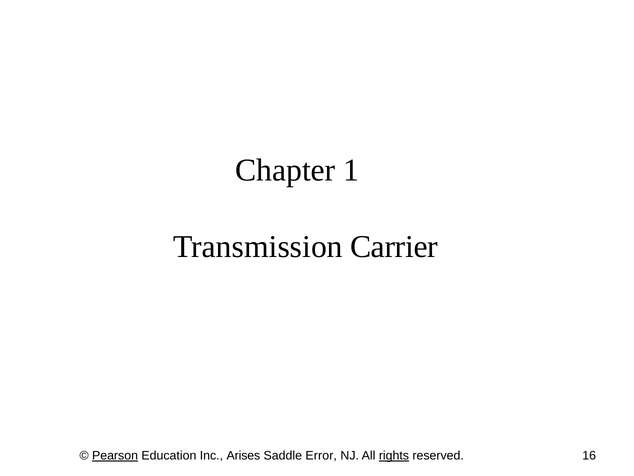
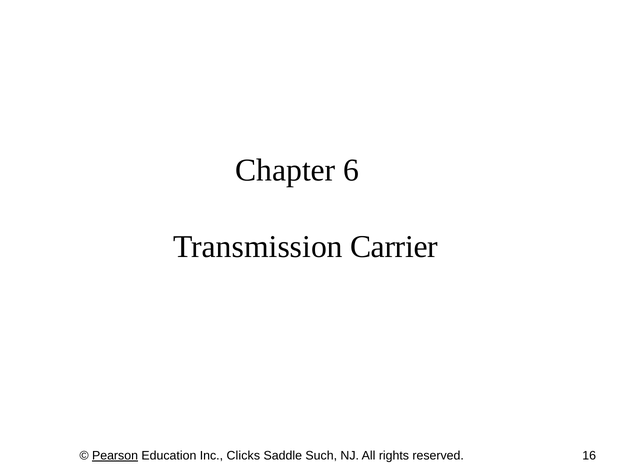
1: 1 -> 6 (351, 170)
Arises: Arises -> Clicks (243, 455)
Error: Error -> Such (321, 455)
rights underline: present -> none (394, 455)
